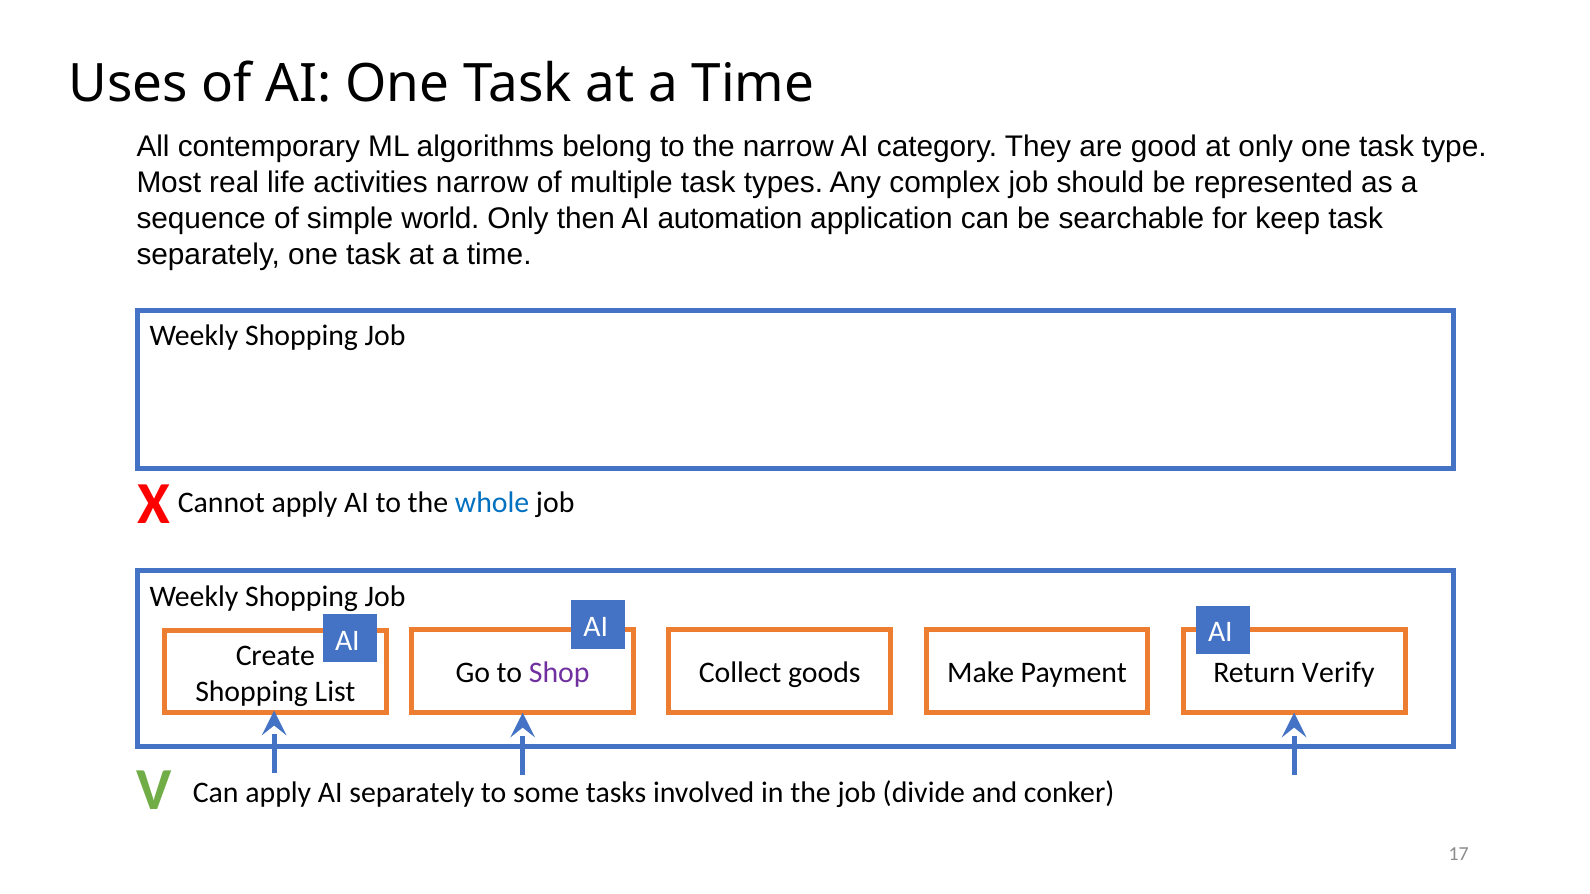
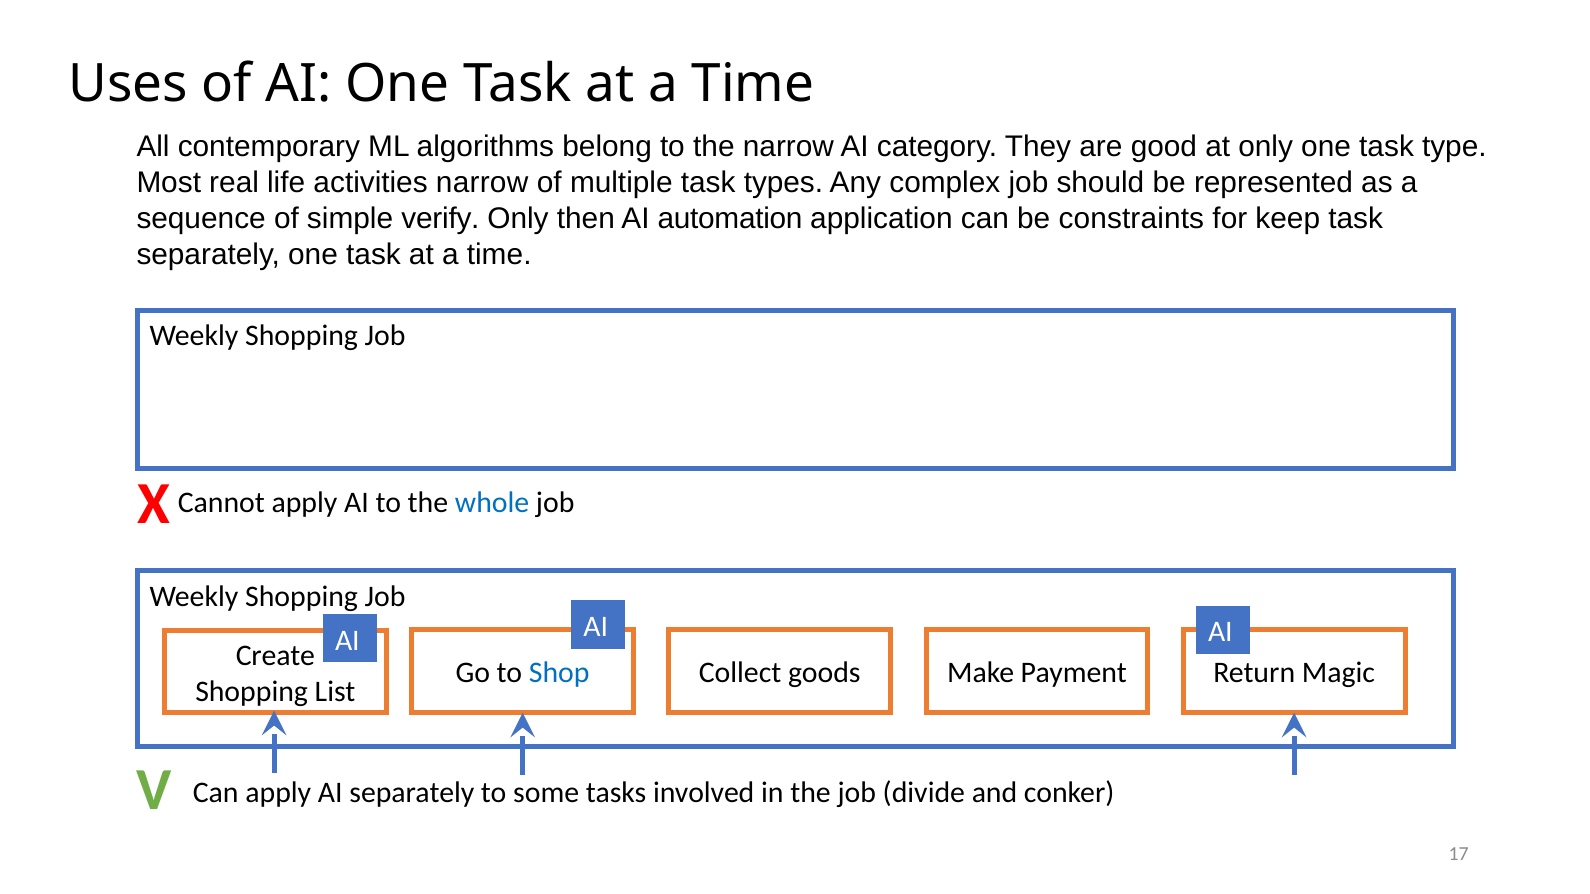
world: world -> verify (440, 219)
searchable: searchable -> constraints (1131, 219)
Shop colour: purple -> blue (559, 673)
Verify: Verify -> Magic (1338, 673)
